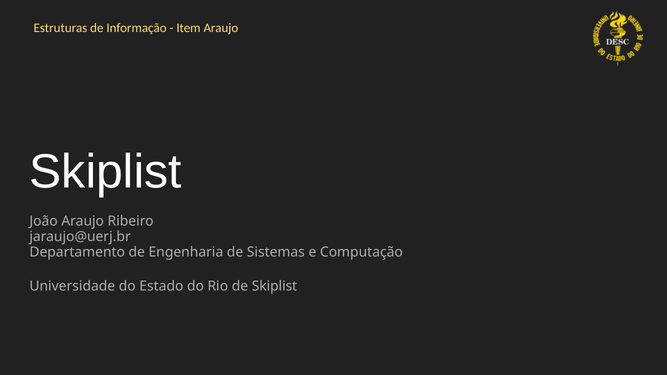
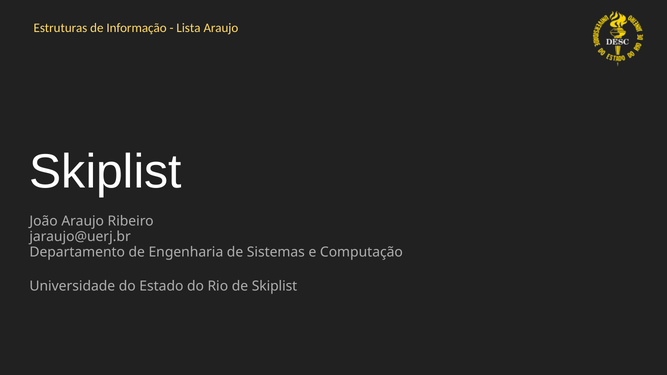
Item: Item -> Lista (188, 28)
